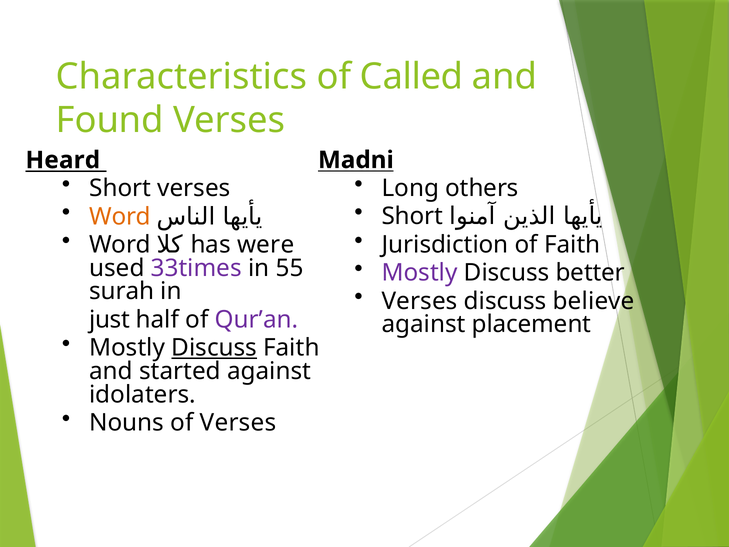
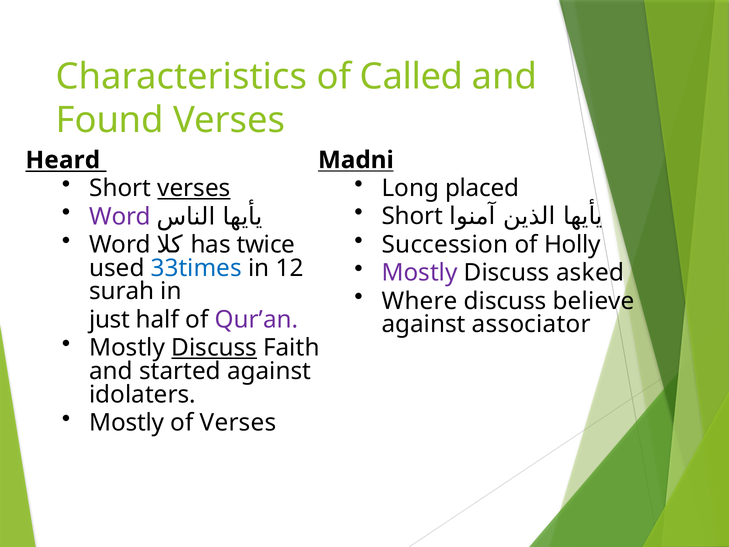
verses underline: none -> present (194, 188)
others: others -> placed (482, 188)
Word colour: orange -> purple (120, 216)
Jurisdiction: Jurisdiction -> Succession (445, 245)
of Faith: Faith -> Holly (572, 245)
were: were -> twice (266, 245)
better: better -> asked (590, 273)
33times colour: purple -> blue (196, 268)
55: 55 -> 12 (290, 268)
Verses: Verses -> Where (420, 301)
placement: placement -> associator (531, 324)
Nouns: Nouns -> Mostly (127, 422)
